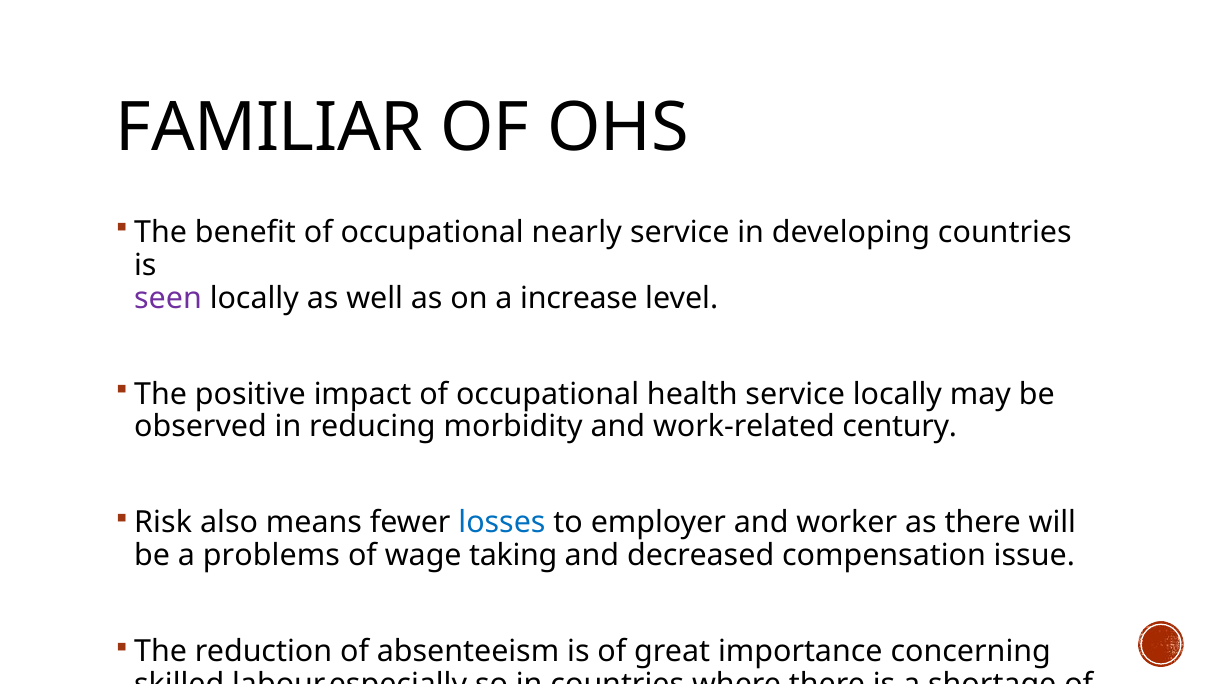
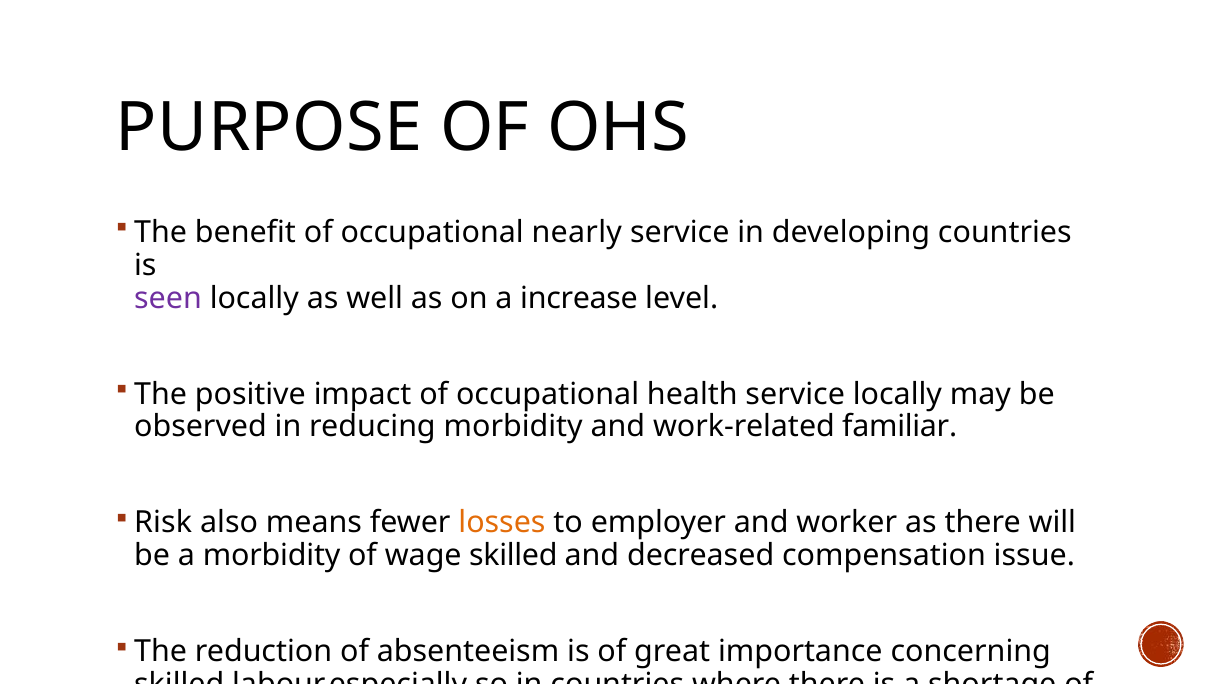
FAMILIAR: FAMILIAR -> PURPOSE (269, 128)
century: century -> familiar (900, 427)
losses colour: blue -> orange (502, 523)
a problems: problems -> morbidity (272, 556)
wage taking: taking -> skilled (513, 556)
